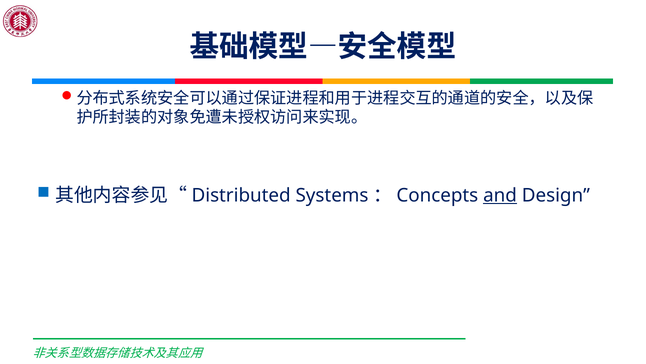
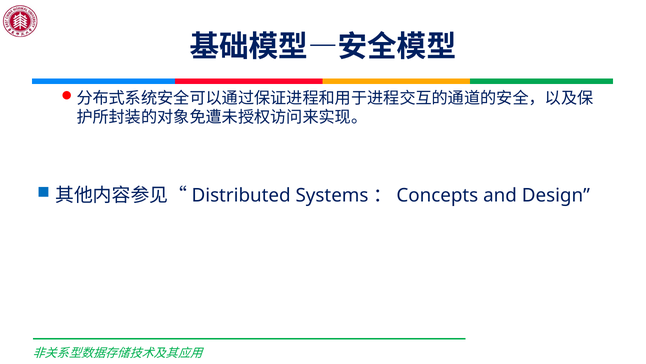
and underline: present -> none (500, 195)
